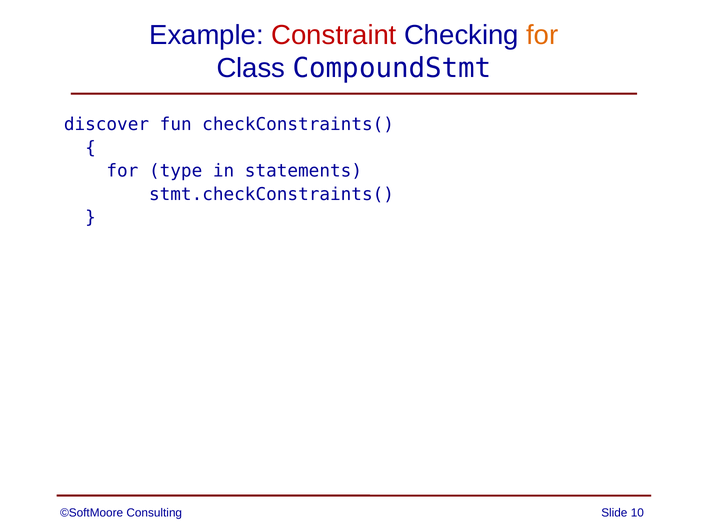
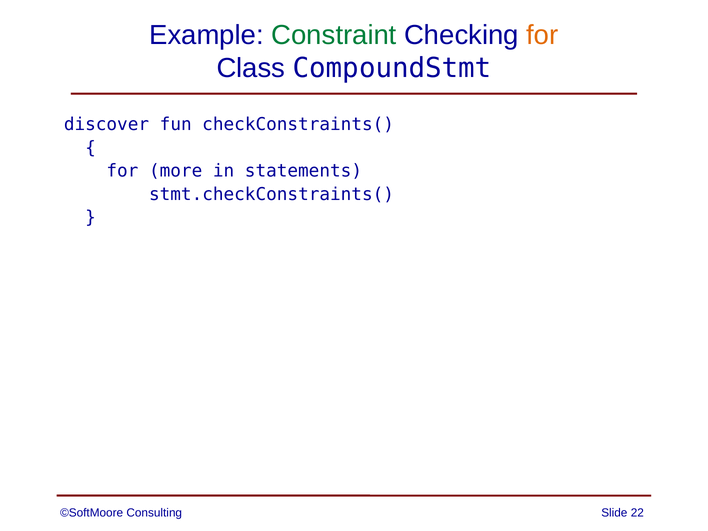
Constraint colour: red -> green (334, 35)
type: type -> more (176, 171)
10: 10 -> 22 (637, 513)
